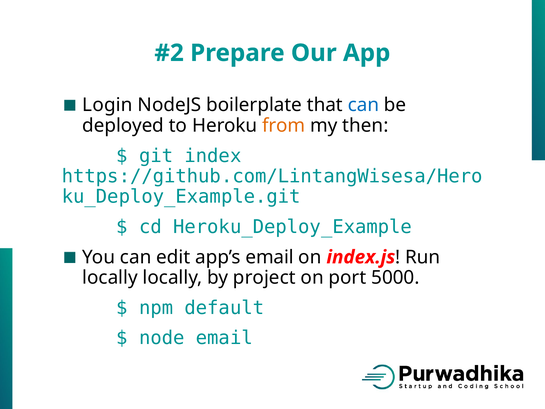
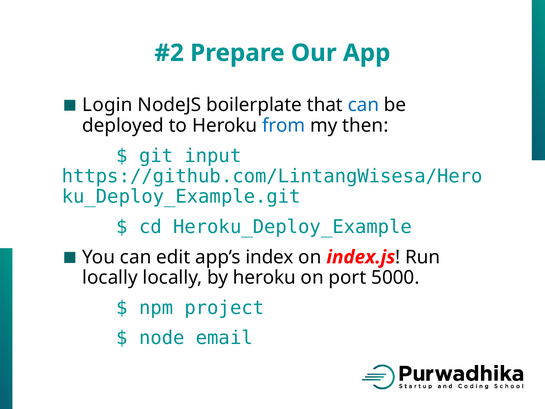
from colour: orange -> blue (284, 125)
index: index -> input (213, 156)
app’s email: email -> index (270, 257)
by project: project -> heroku (264, 277)
default: default -> project (224, 308)
